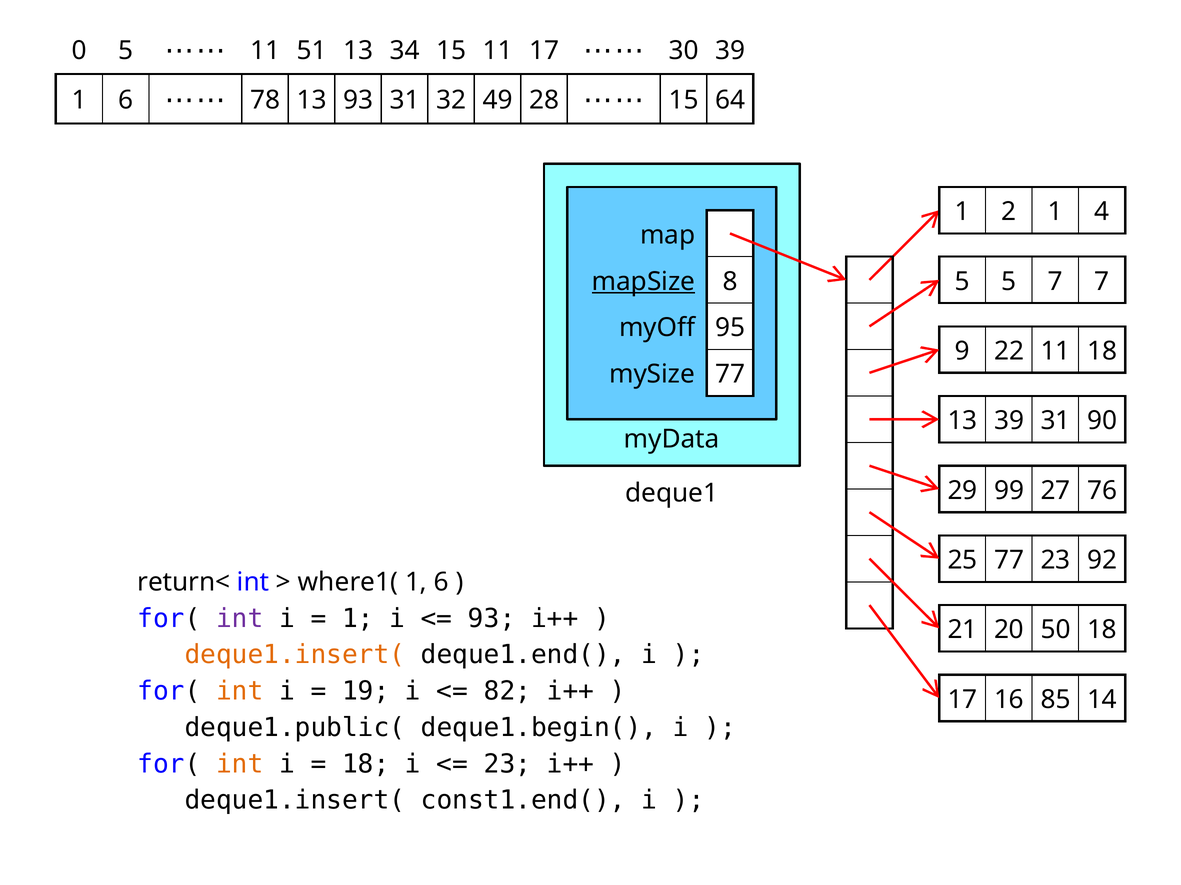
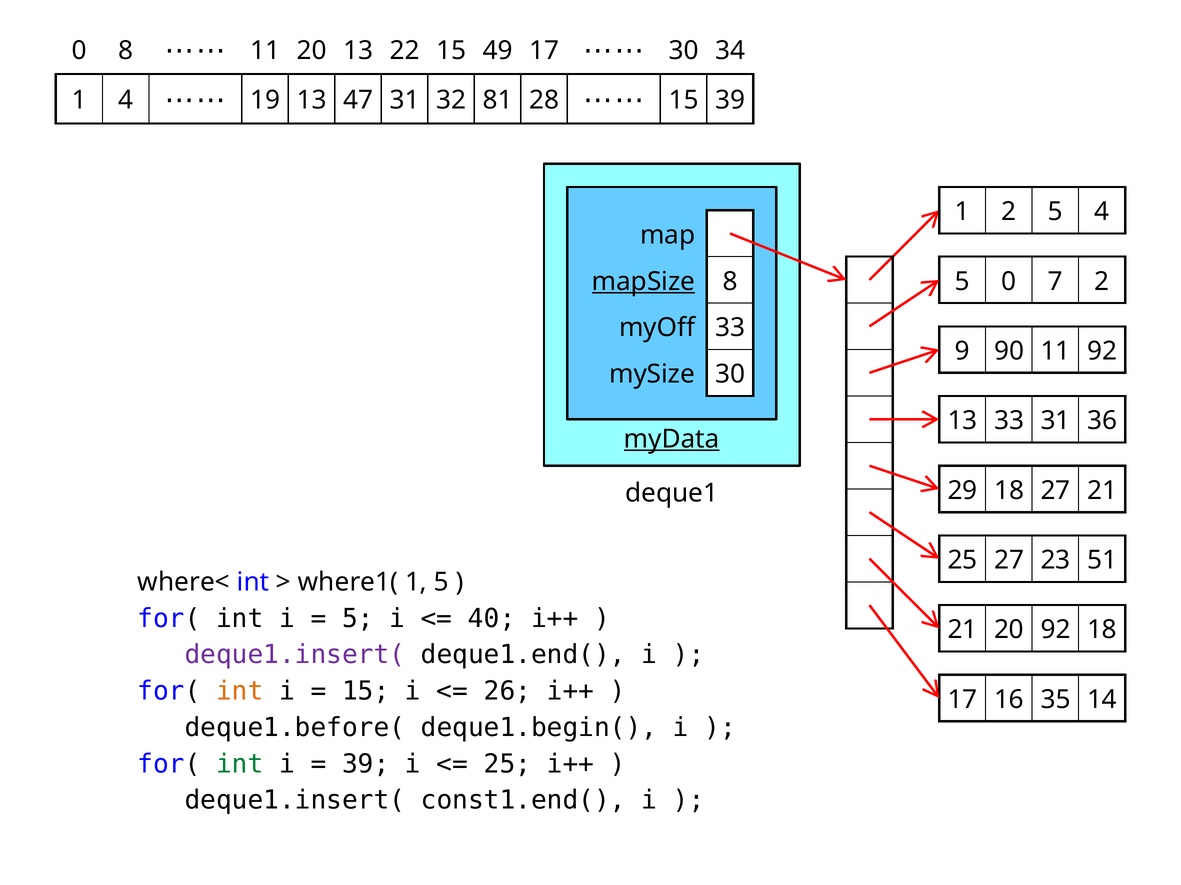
0 5: 5 -> 8 (126, 51)
11 51: 51 -> 20 (312, 51)
34: 34 -> 22 (405, 51)
15 11: 11 -> 49 (498, 51)
30 39: 39 -> 34 (730, 51)
6: 6 -> 4 (126, 100)
78: 78 -> 19 (265, 100)
13 93: 93 -> 47 (358, 100)
49: 49 -> 81 (498, 100)
15 64: 64 -> 39 (730, 100)
2 1: 1 -> 5 (1055, 212)
5 5: 5 -> 0 (1009, 282)
7 7: 7 -> 2 (1102, 282)
myOff 95: 95 -> 33 (730, 328)
22: 22 -> 90 (1009, 351)
11 18: 18 -> 92 (1102, 351)
mySize 77: 77 -> 30 (730, 375)
13 39: 39 -> 33 (1009, 421)
90: 90 -> 36 (1102, 421)
myData underline: none -> present (672, 440)
29 99: 99 -> 18 (1009, 491)
27 76: 76 -> 21 (1102, 491)
25 77: 77 -> 27 (1009, 561)
92: 92 -> 51 (1102, 561)
return<: return< -> where< (184, 583)
6: 6 -> 5 (441, 583)
int colour: purple -> black (240, 619)
1: 1 -> 5 (358, 619)
93: 93 -> 40 (492, 619)
20 50: 50 -> 92 (1056, 630)
deque1.insert( colour: orange -> purple (295, 655)
19: 19 -> 15 (366, 692)
82: 82 -> 26 (508, 692)
85: 85 -> 35 (1056, 700)
deque1.public(: deque1.public( -> deque1.before( (295, 728)
int colour: orange -> green (240, 765)
18: 18 -> 39 (366, 765)
23: 23 -> 25 (508, 765)
